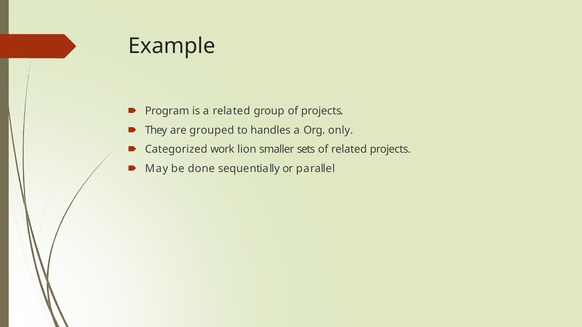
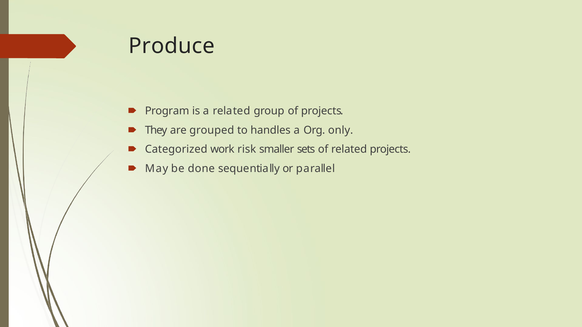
Example: Example -> Produce (172, 46)
lion: lion -> risk (247, 149)
